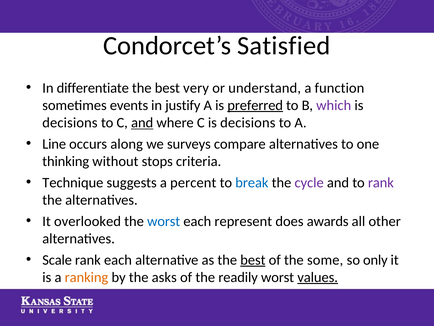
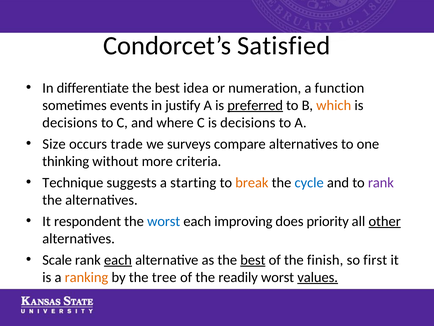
very: very -> idea (196, 88)
understand: understand -> numeration (265, 88)
which colour: purple -> orange (334, 105)
and underline: present -> none (142, 123)
Line: Line -> Size (54, 144)
along: along -> trade (127, 144)
stops: stops -> more (157, 161)
percent: percent -> starting (193, 182)
break colour: blue -> orange (252, 182)
cycle colour: purple -> blue (309, 182)
overlooked: overlooked -> respondent (88, 221)
represent: represent -> improving (243, 221)
awards: awards -> priority (328, 221)
other underline: none -> present (385, 221)
each underline: none -> present (118, 260)
some: some -> finish (325, 260)
only: only -> first (375, 260)
asks: asks -> tree (164, 277)
